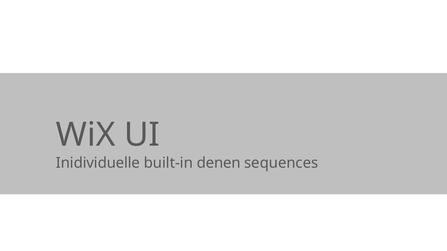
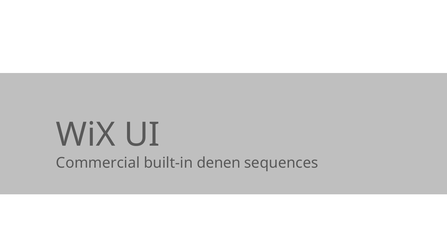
Inidividuelle: Inidividuelle -> Commercial (98, 163)
